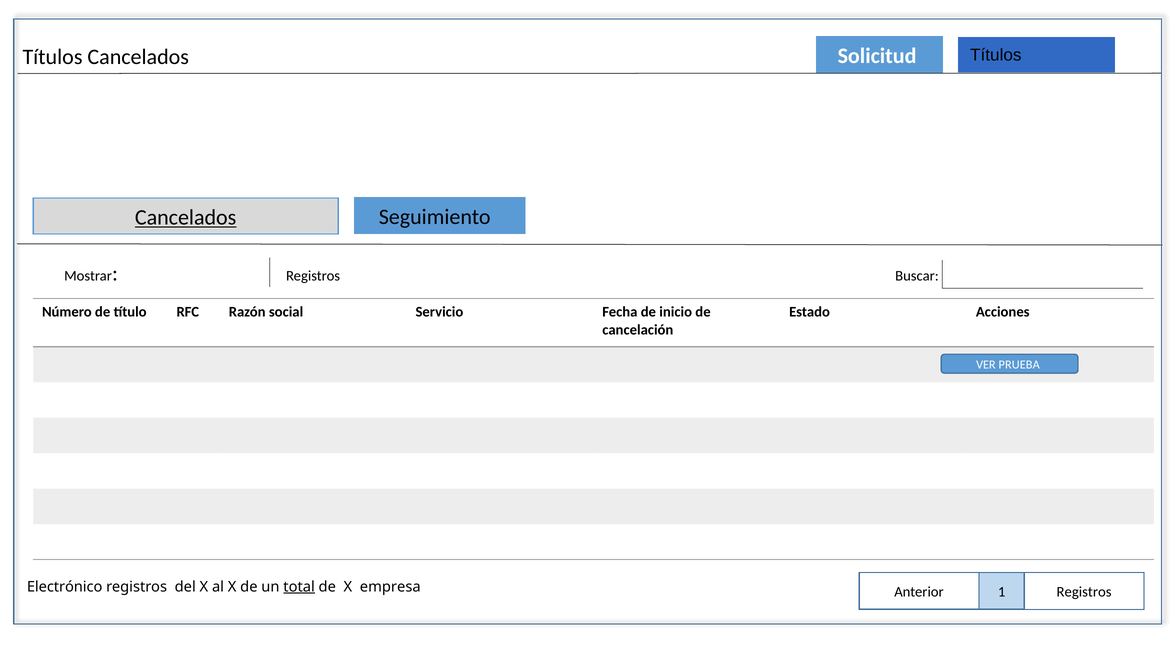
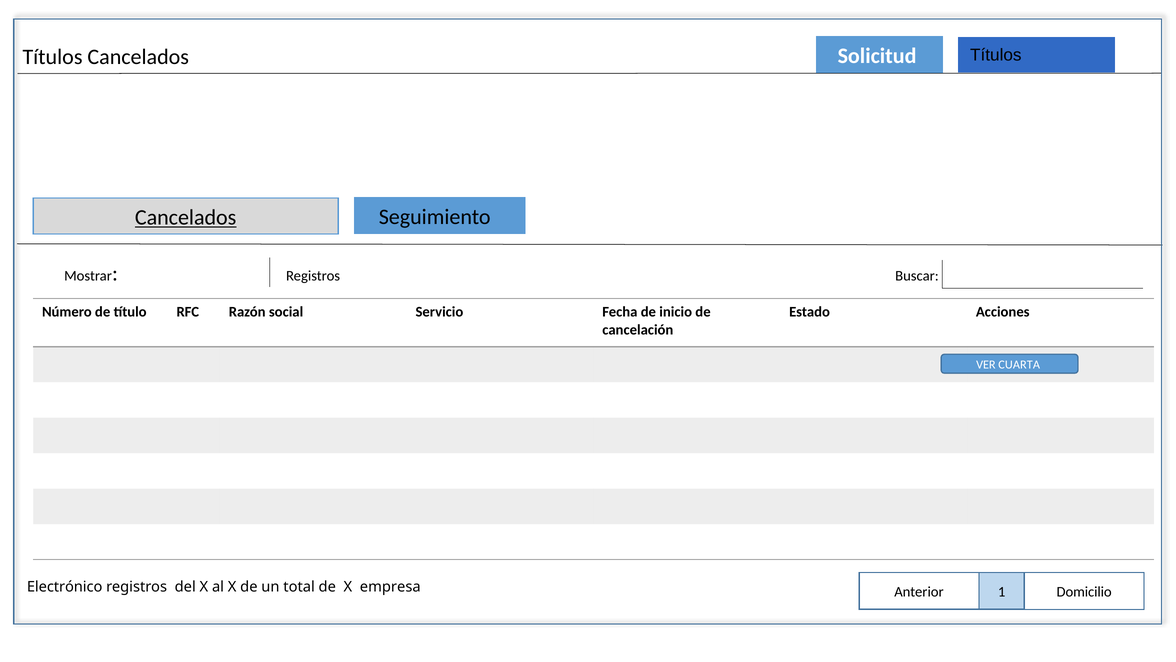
PRUEBA: PRUEBA -> CUARTA (1019, 364)
total underline: present -> none (299, 586)
Registros: Registros -> Domicilio (1084, 592)
